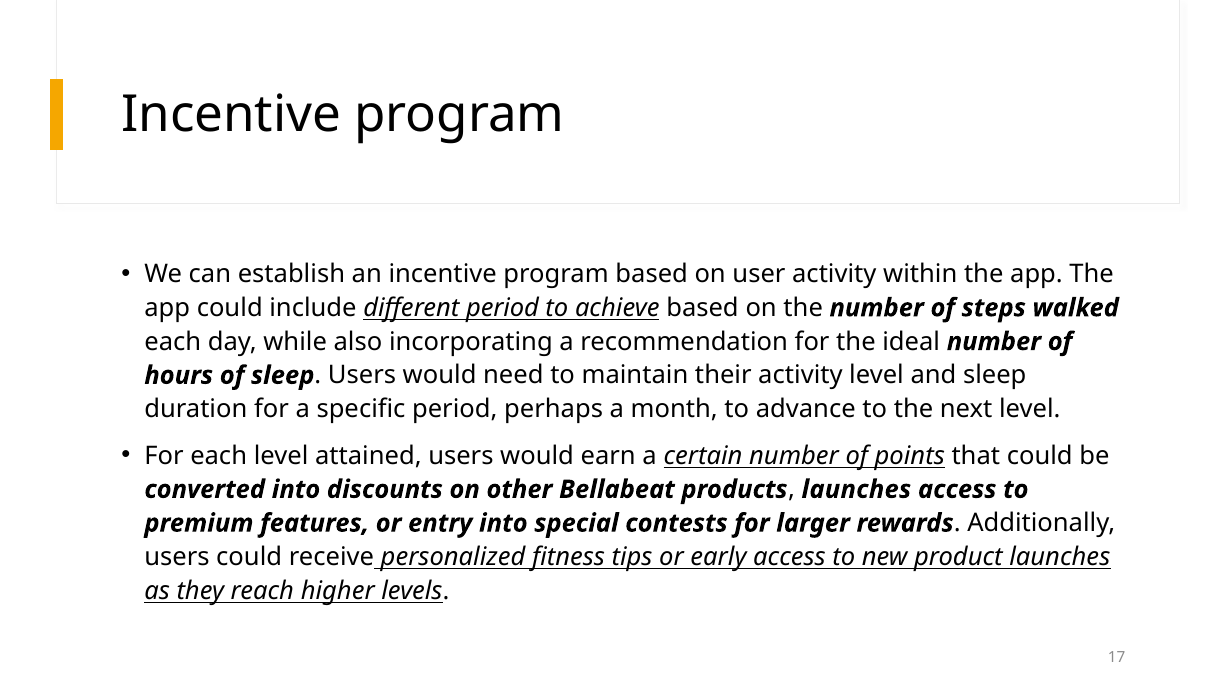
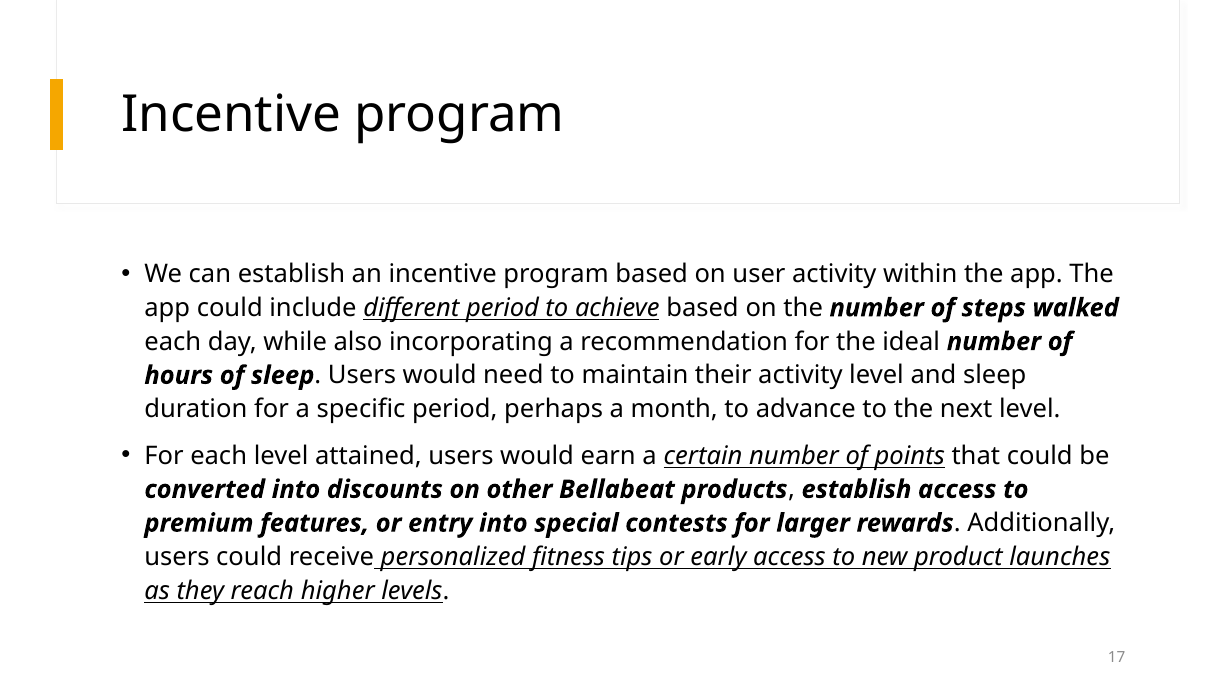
launches: launches -> establish (856, 489)
